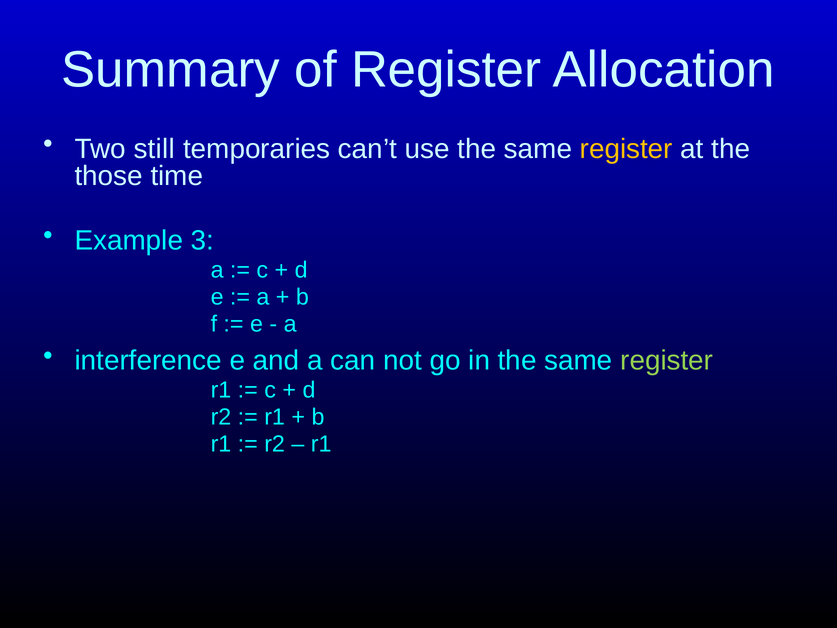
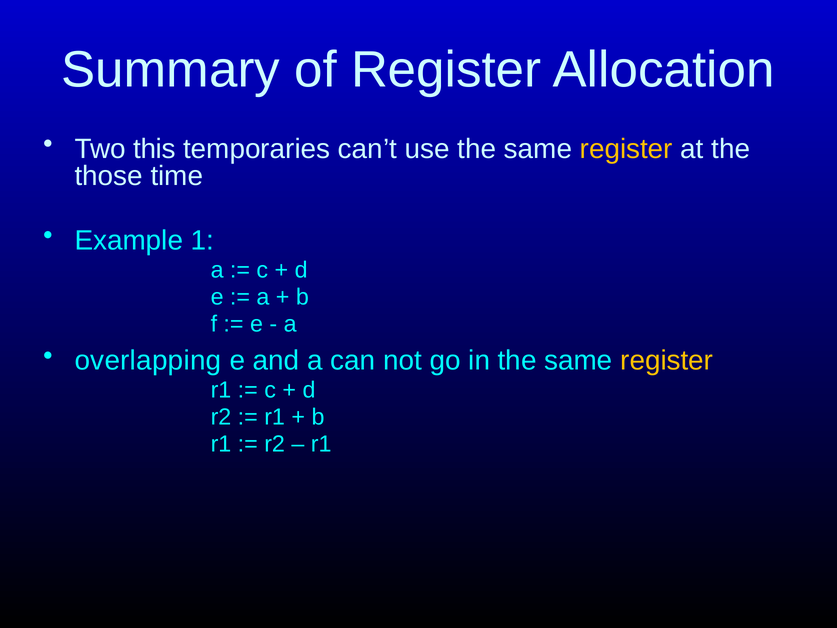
still: still -> this (155, 149)
3: 3 -> 1 (202, 240)
interference: interference -> overlapping (148, 360)
register colour: light green -> yellow (667, 360)
